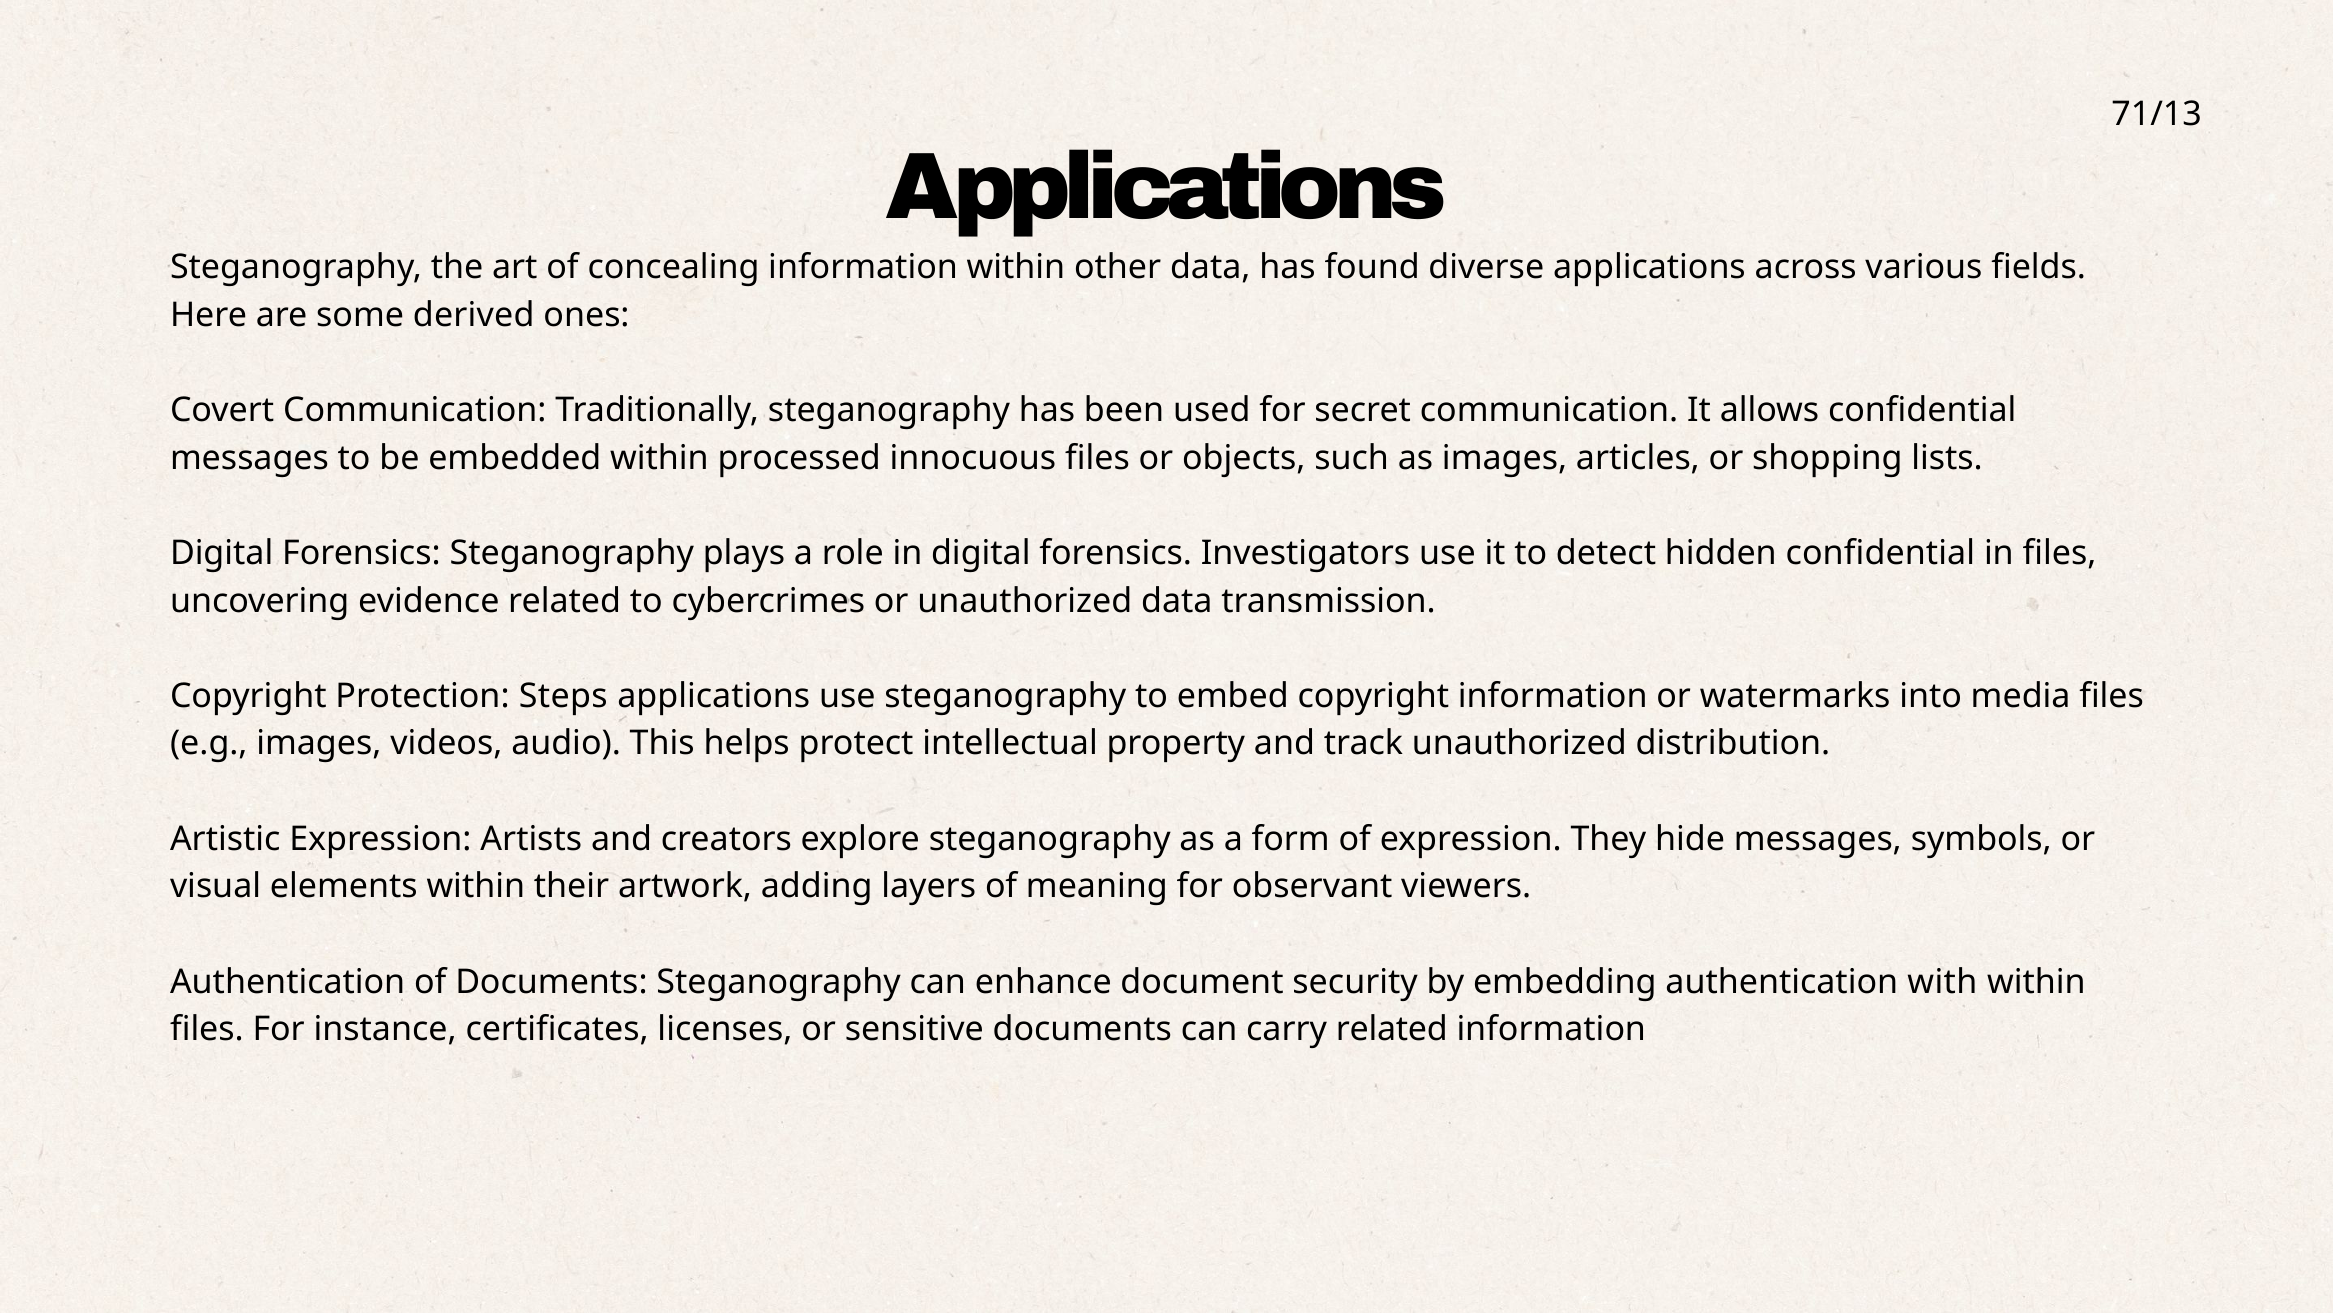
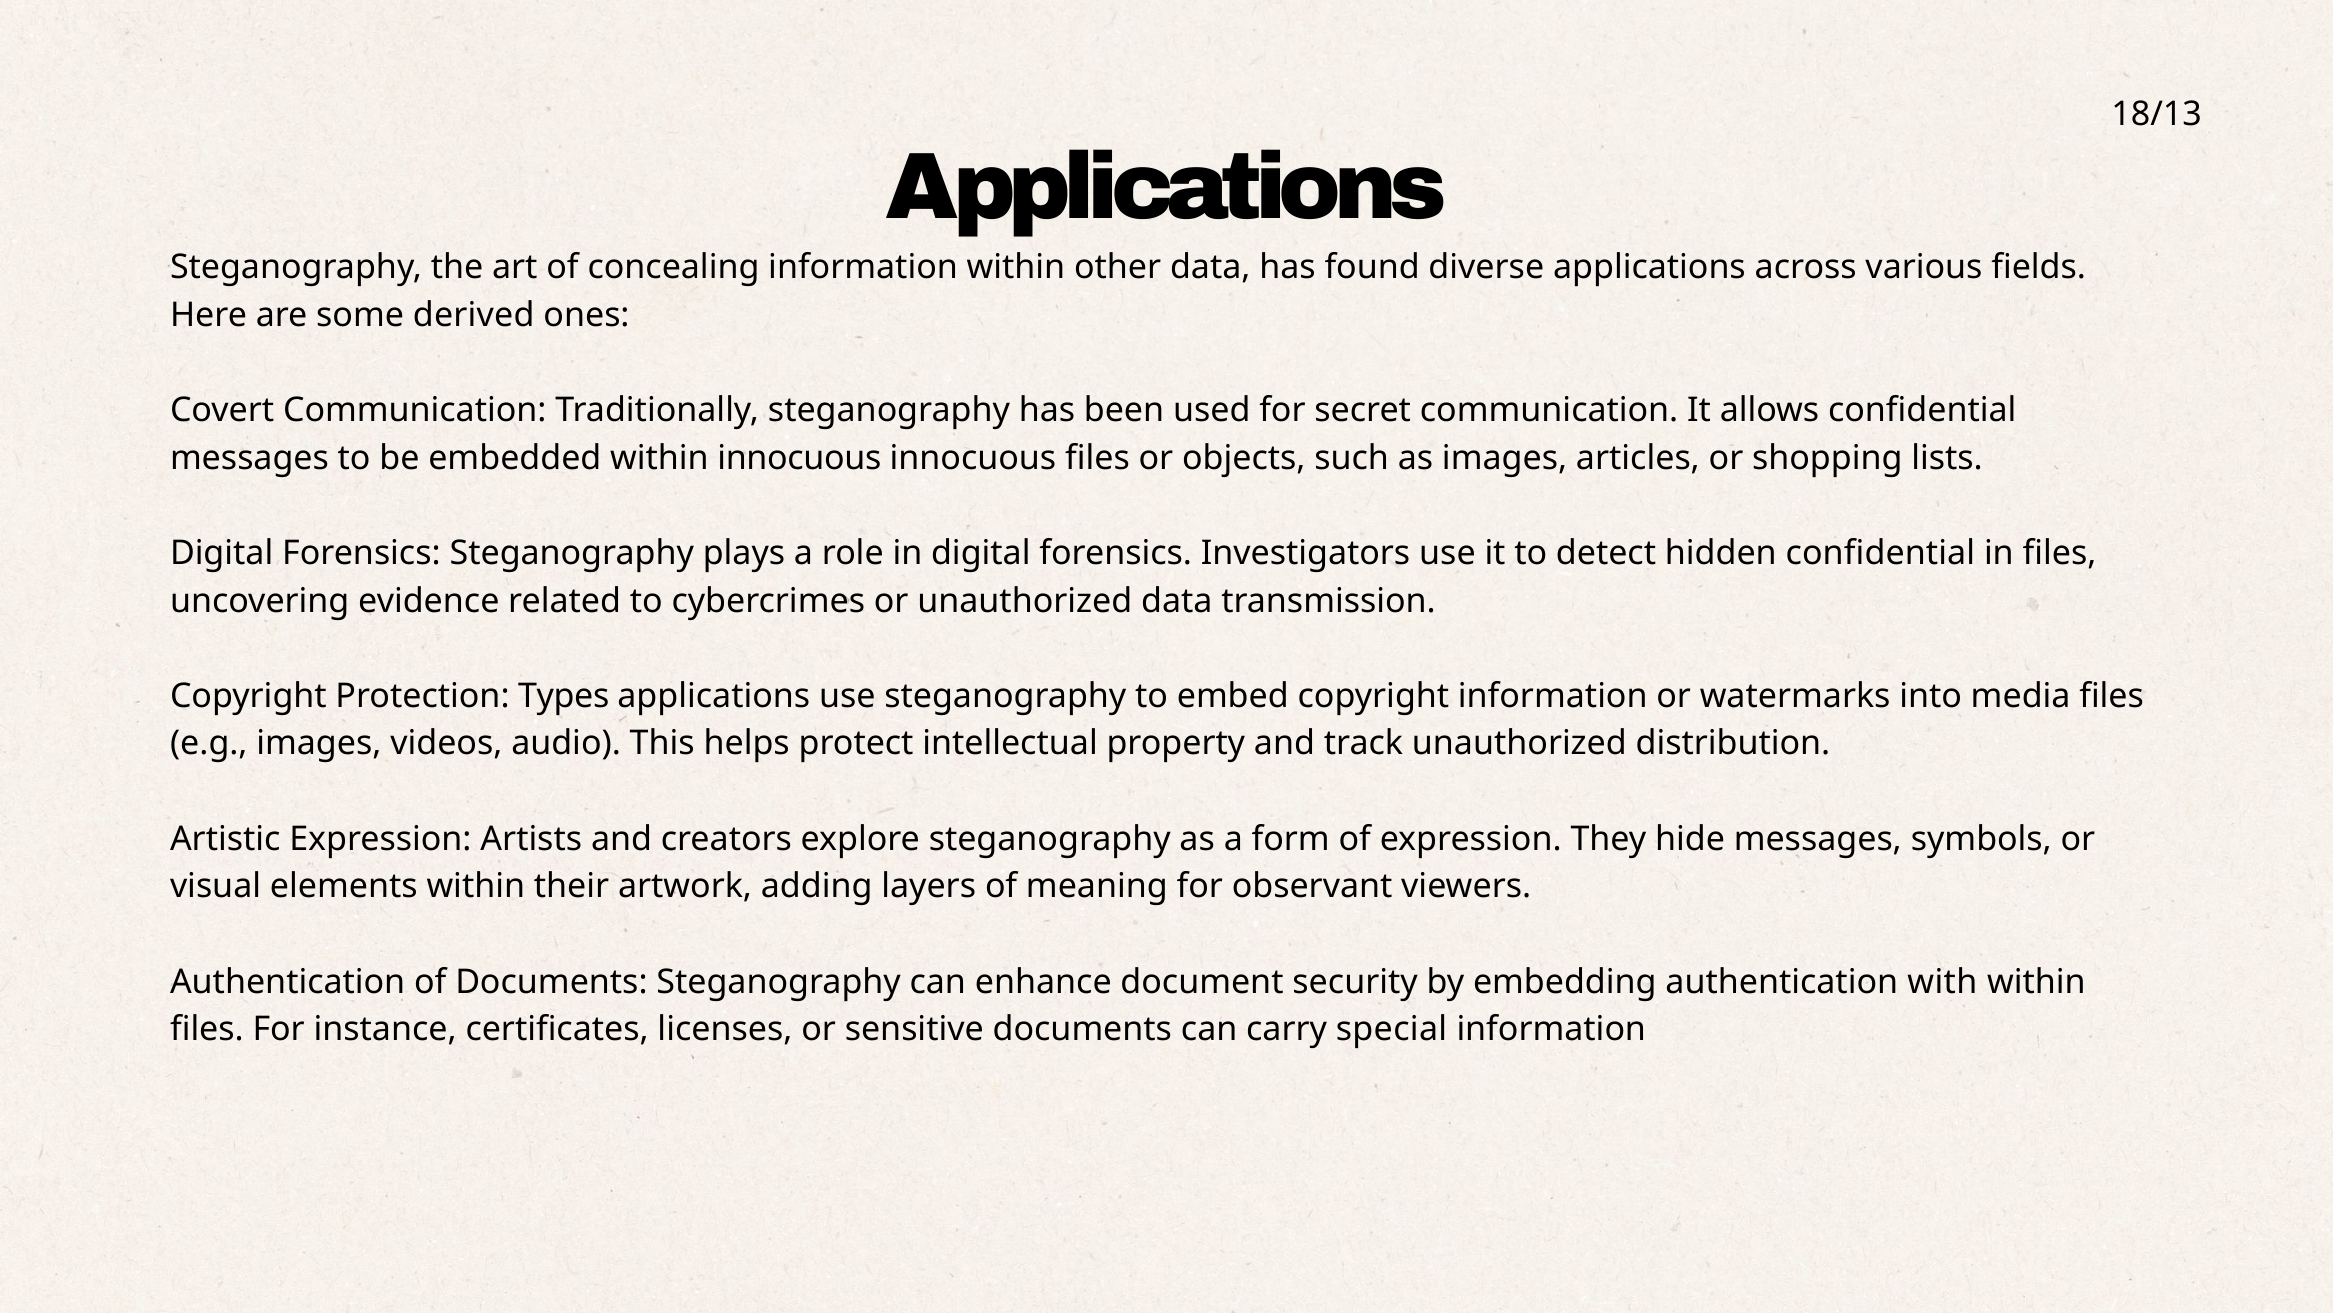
71/13: 71/13 -> 18/13 (2157, 114)
within processed: processed -> innocuous (799, 458)
Steps: Steps -> Types (564, 696)
carry related: related -> special (1392, 1029)
